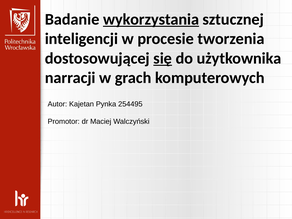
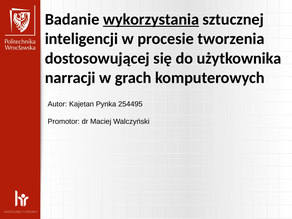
się underline: present -> none (163, 58)
